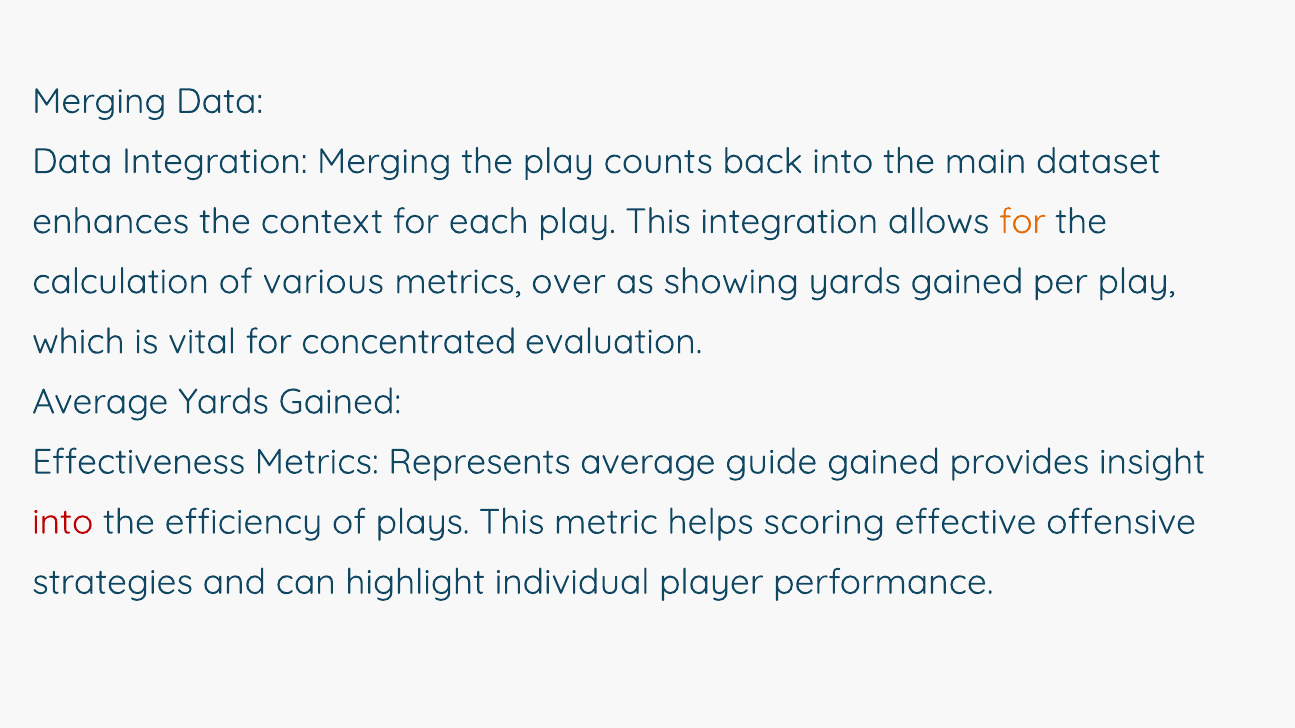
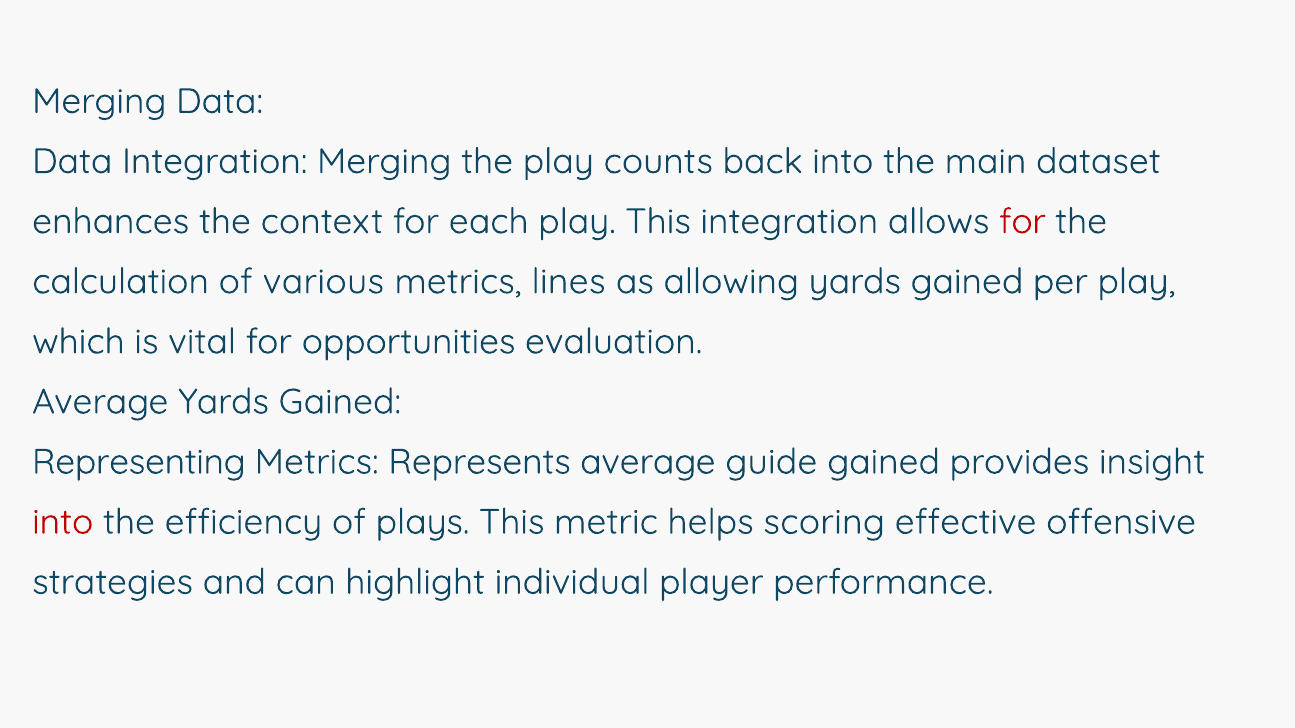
for colour: orange -> red (1022, 222)
over: over -> lines (569, 282)
showing: showing -> allowing (731, 282)
concentrated: concentrated -> opportunities (409, 342)
Effectiveness: Effectiveness -> Representing (139, 462)
